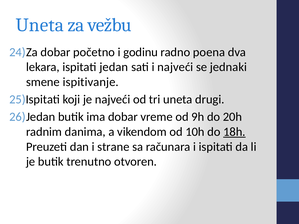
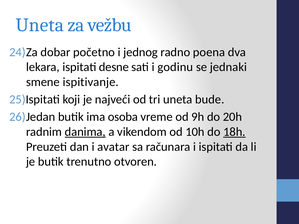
godinu: godinu -> jednog (141, 52)
jedan: jedan -> desne (114, 67)
i najveći: najveći -> godinu (175, 67)
drugi: drugi -> bude (210, 100)
ima dobar: dobar -> osoba (123, 117)
danima underline: none -> present (85, 132)
strane: strane -> avatar (113, 147)
